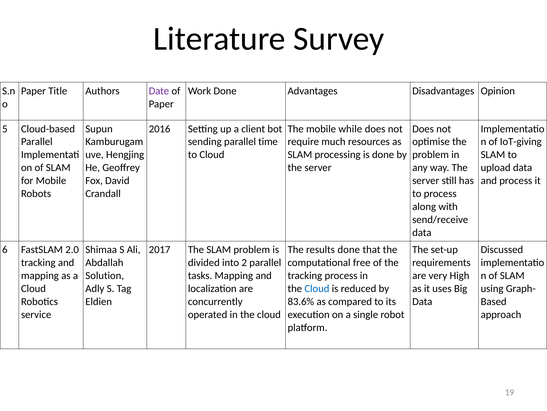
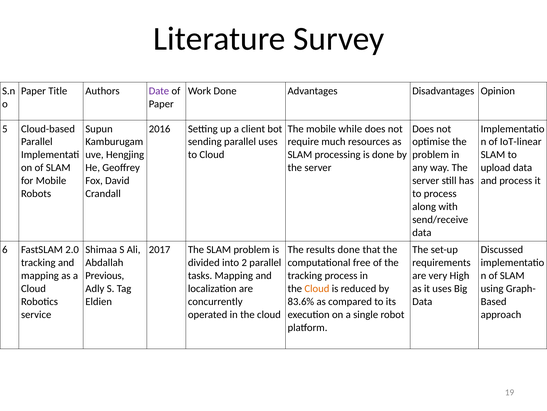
parallel time: time -> uses (268, 142)
IoT-giving: IoT-giving -> IoT-linear (521, 142)
Solution: Solution -> Previous (105, 275)
Cloud colour: blue -> orange (317, 288)
